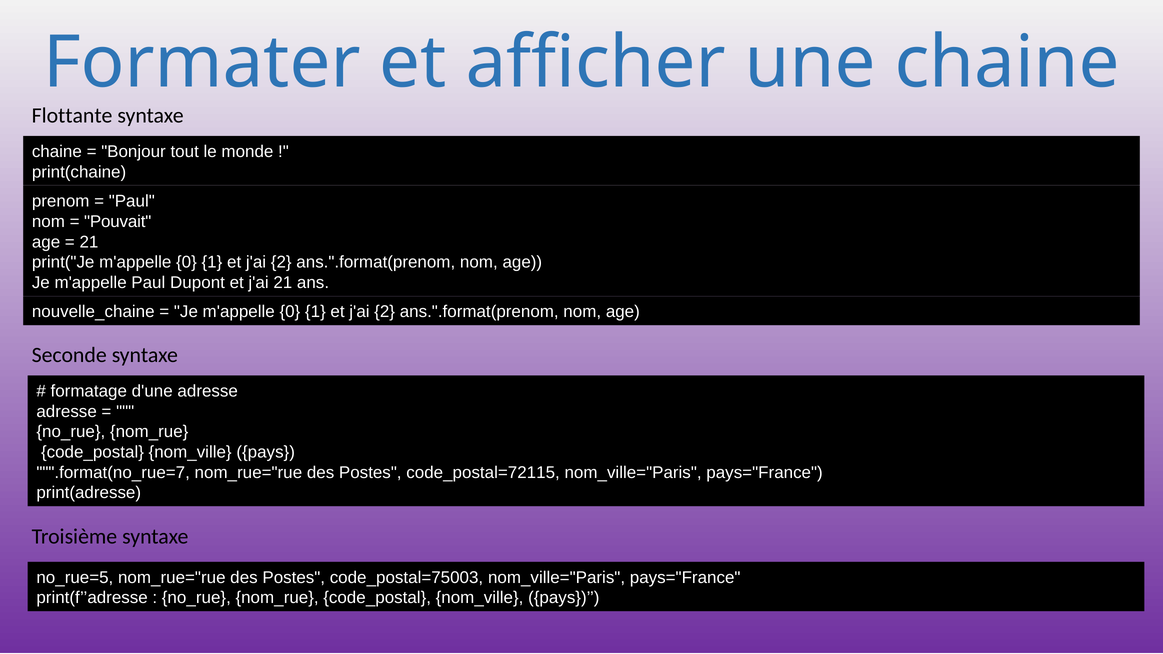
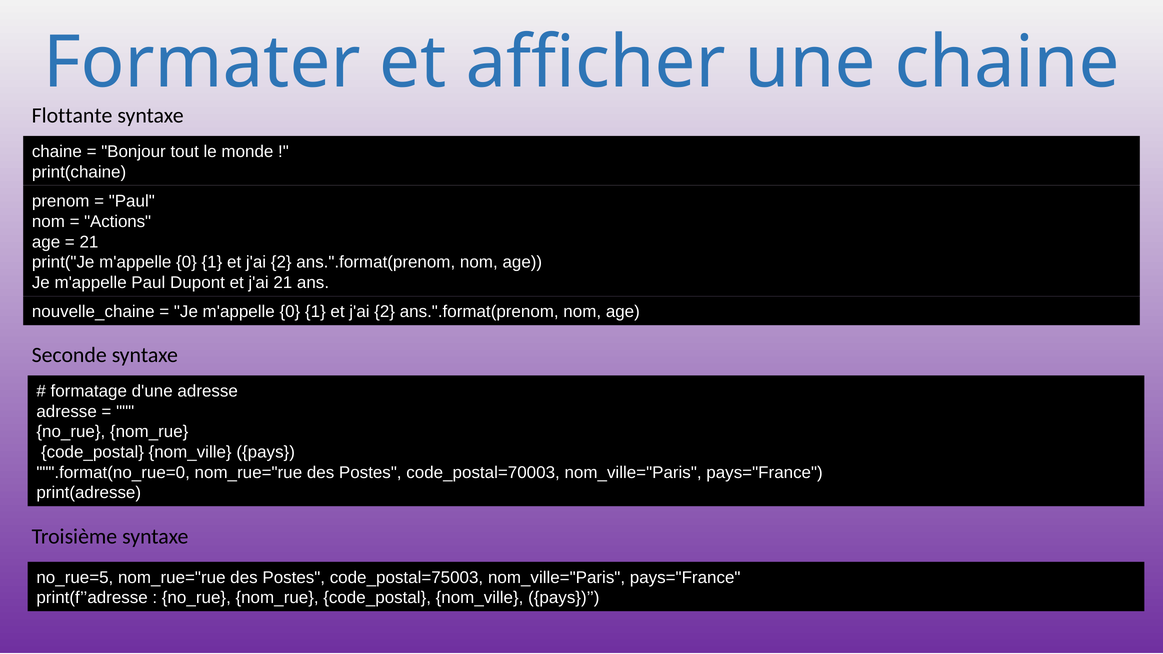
Pouvait: Pouvait -> Actions (118, 222)
.format(no_rue=7: .format(no_rue=7 -> .format(no_rue=0 (113, 473)
code_postal=72115: code_postal=72115 -> code_postal=70003 (483, 473)
